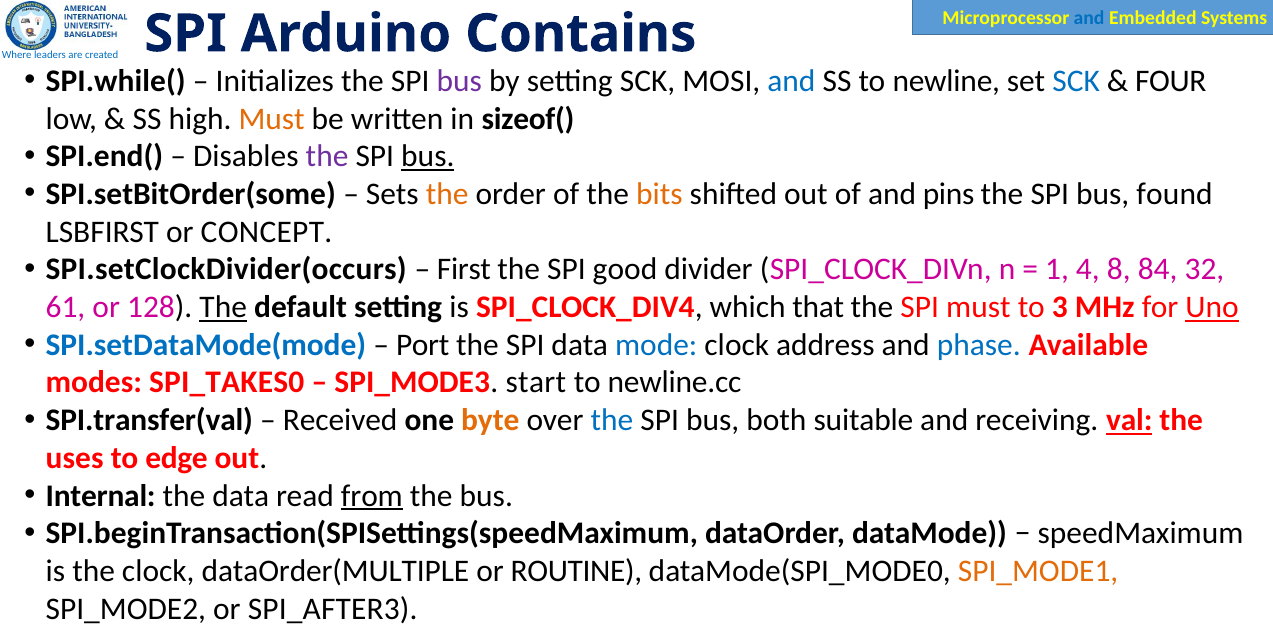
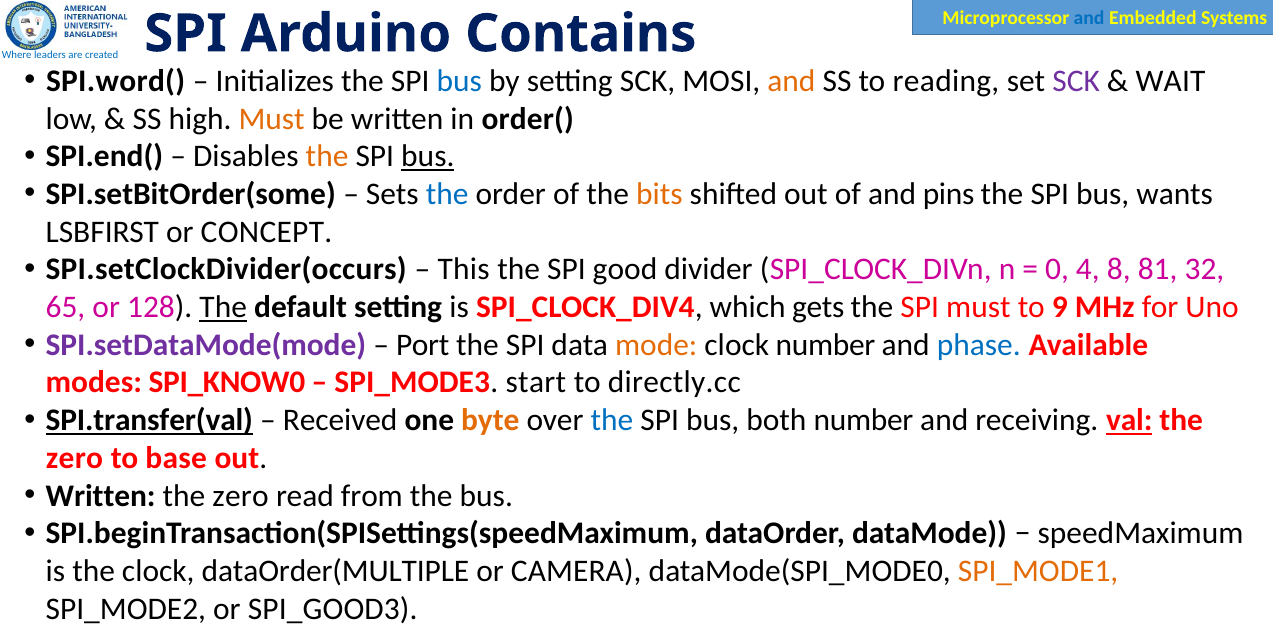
SPI.while(: SPI.while( -> SPI.word( (116, 81)
bus colour: purple -> blue (459, 81)
and colour: blue -> orange (791, 81)
newline: newline -> reading (946, 81)
SCK colour: blue -> purple (1076, 81)
FOUR: FOUR -> WAIT (1171, 81)
sizeof(: sizeof( -> order( (528, 119)
the colour: purple -> orange (327, 157)
the colour: orange -> blue (447, 194)
found: found -> wants (1175, 194)
First: First -> This (464, 270)
1: 1 -> 0 (1057, 270)
84: 84 -> 81 (1158, 270)
61: 61 -> 65 (65, 307)
that: that -> gets (818, 307)
3: 3 -> 9 (1060, 307)
Uno underline: present -> none (1212, 307)
SPI.setDataMode(mode colour: blue -> purple (206, 345)
mode colour: blue -> orange (656, 345)
clock address: address -> number (826, 345)
SPI_TAKES0: SPI_TAKES0 -> SPI_KNOW0 (227, 383)
newline.cc: newline.cc -> directly.cc (674, 383)
SPI.transfer(val underline: none -> present (149, 421)
both suitable: suitable -> number (863, 421)
uses: uses -> zero (74, 458)
edge: edge -> base (176, 458)
Internal: Internal -> Written (101, 496)
data: data -> zero (241, 496)
from underline: present -> none (372, 496)
ROUTINE: ROUTINE -> CAMERA (576, 572)
SPI_AFTER3: SPI_AFTER3 -> SPI_GOOD3 (333, 609)
